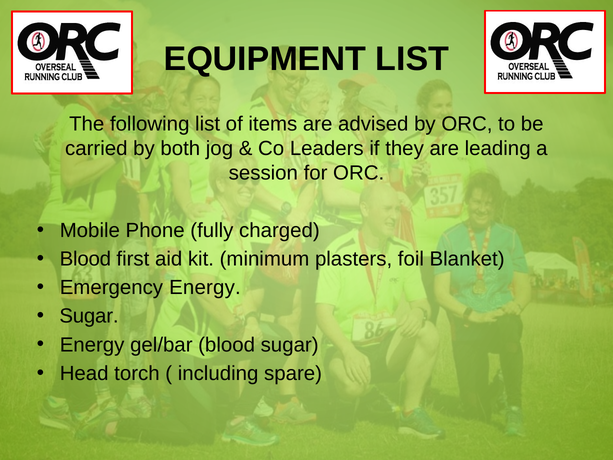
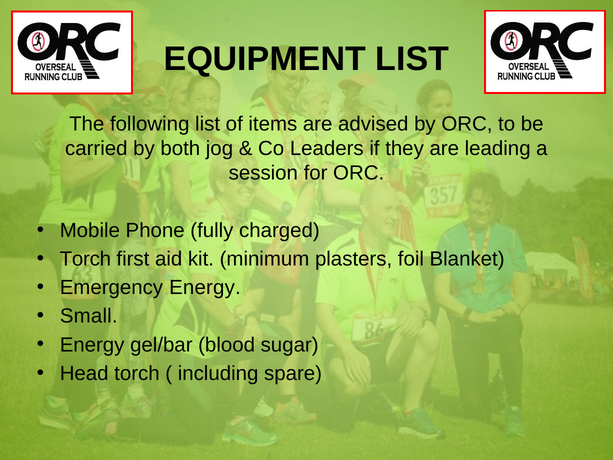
Blood: Blood -> Torch (85, 259)
Sugar: Sugar -> Small (89, 316)
